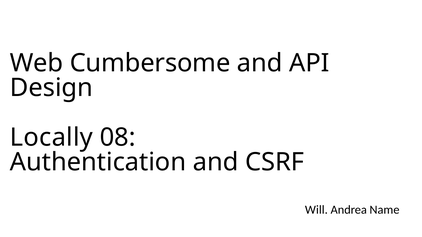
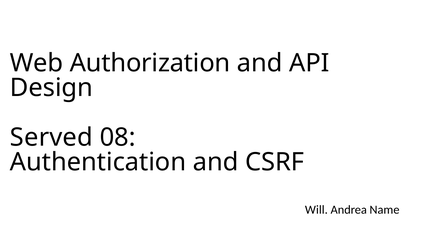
Cumbersome: Cumbersome -> Authorization (150, 63)
Locally: Locally -> Served (51, 138)
